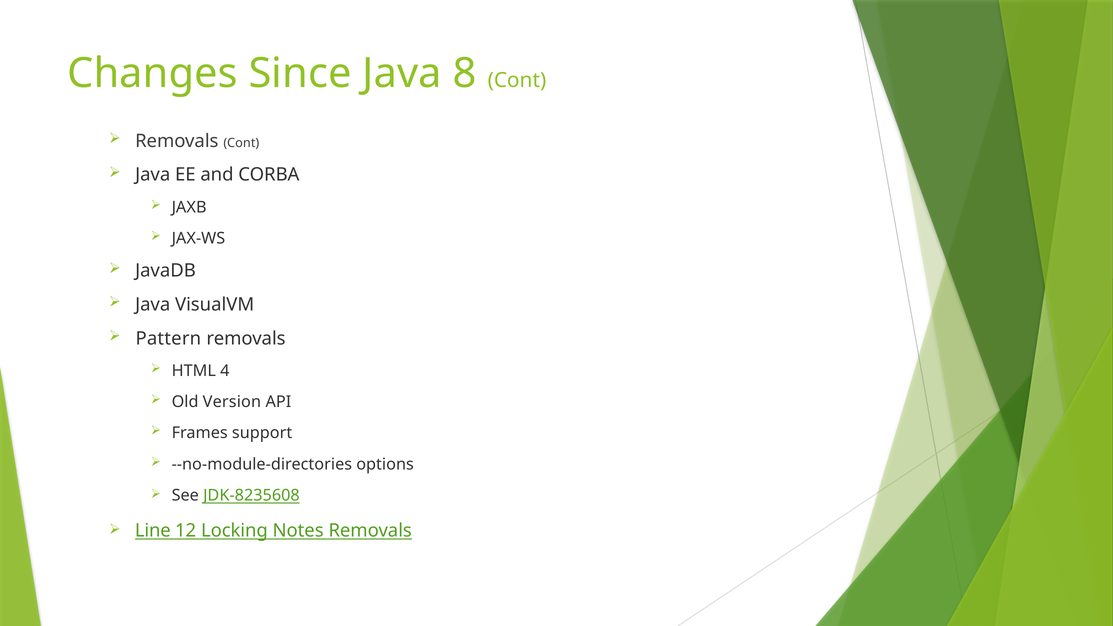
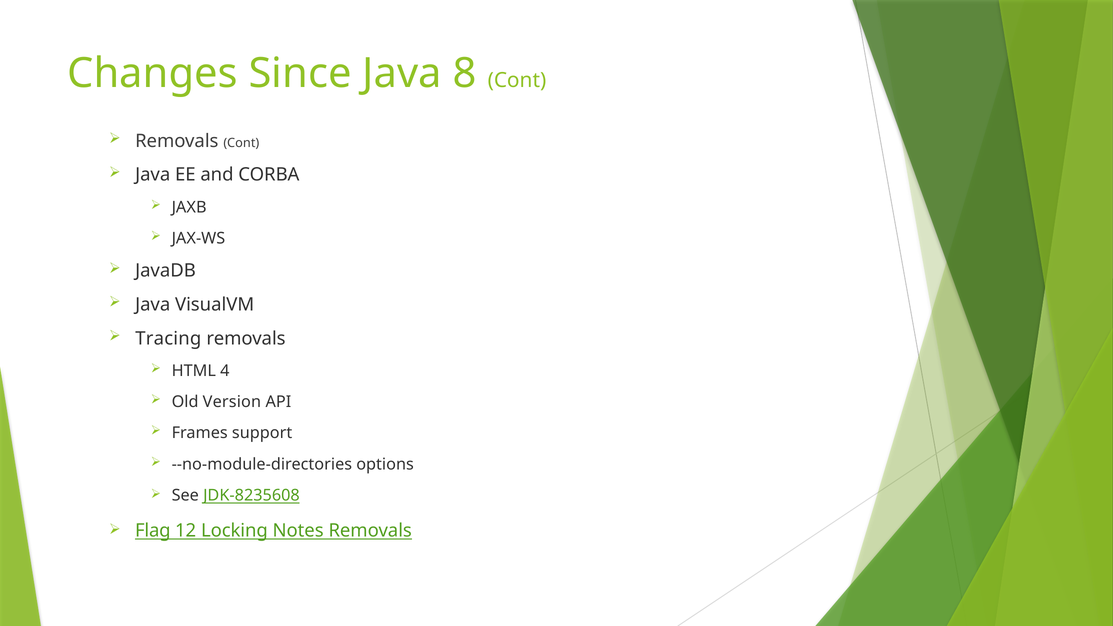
Pattern: Pattern -> Tracing (168, 339)
Line: Line -> Flag (153, 531)
